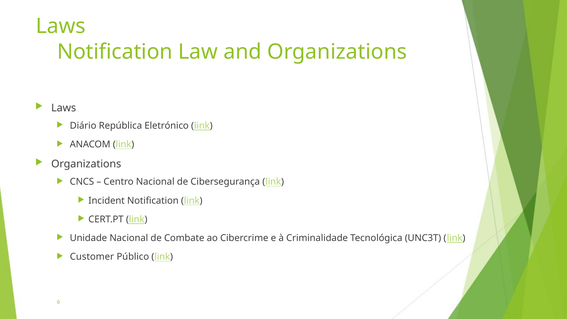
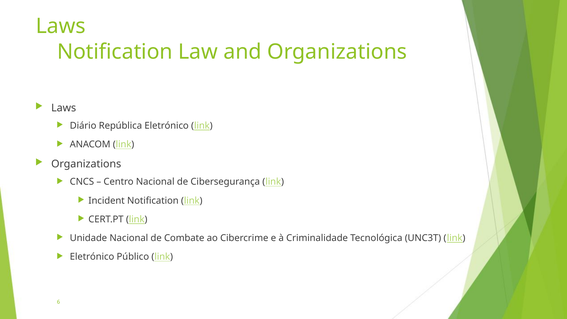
Customer: Customer -> Eletrónico (92, 257)
